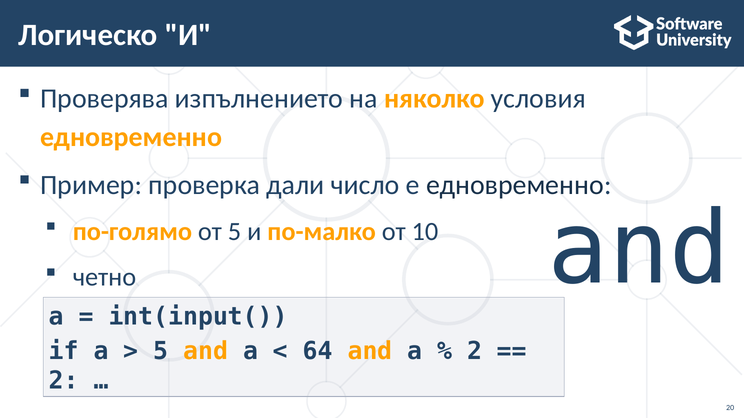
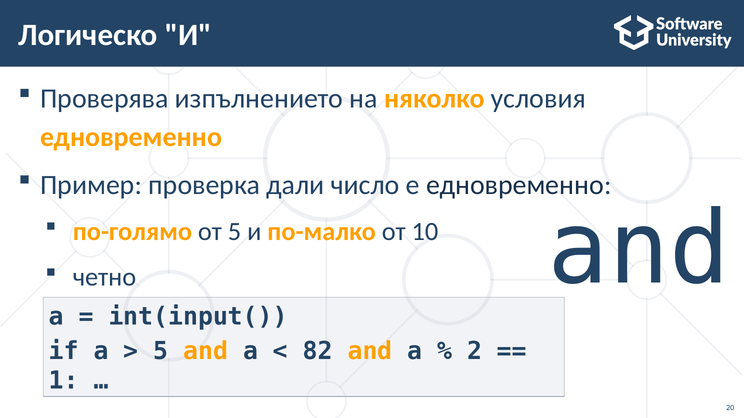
64: 64 -> 82 (318, 351)
2: 2 -> 1 (64, 381)
